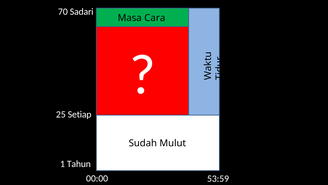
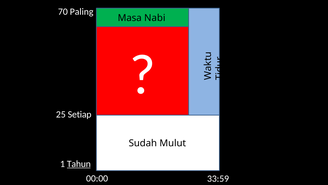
Sadari: Sadari -> Paling (82, 12)
Cara: Cara -> Nabi (155, 18)
Tahun underline: none -> present (79, 163)
53:59: 53:59 -> 33:59 (218, 178)
